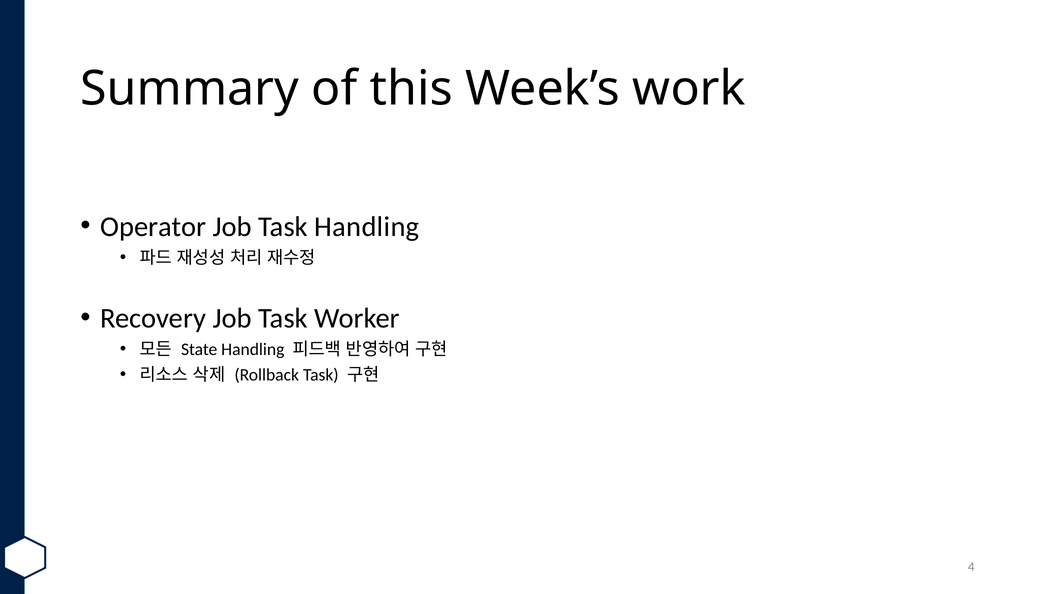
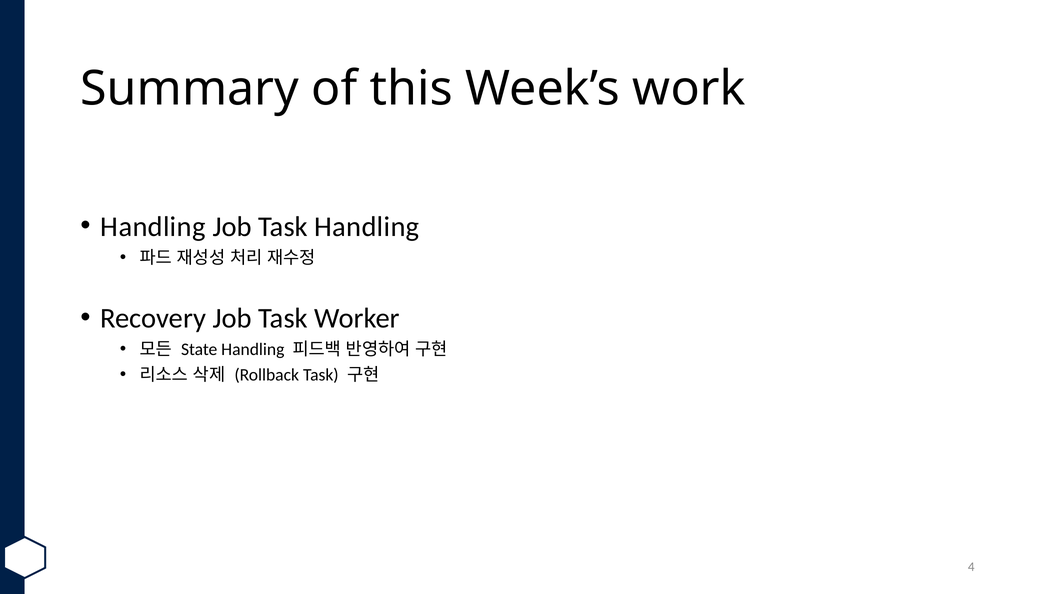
Operator: Operator -> Handling (153, 226)
